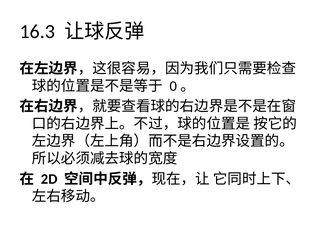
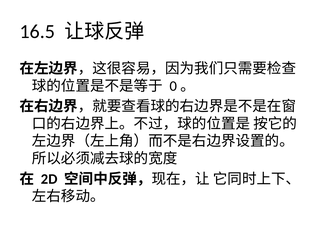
16.3: 16.3 -> 16.5 (37, 32)
